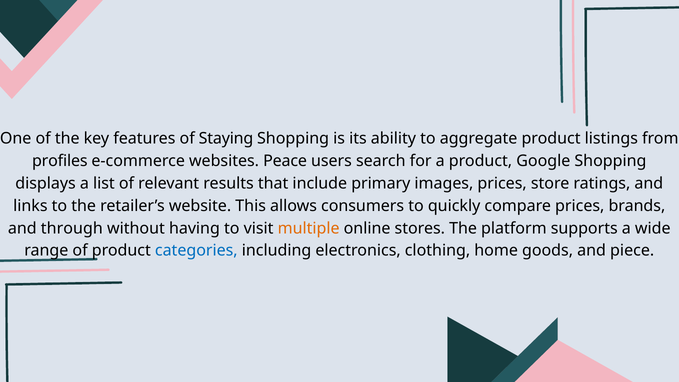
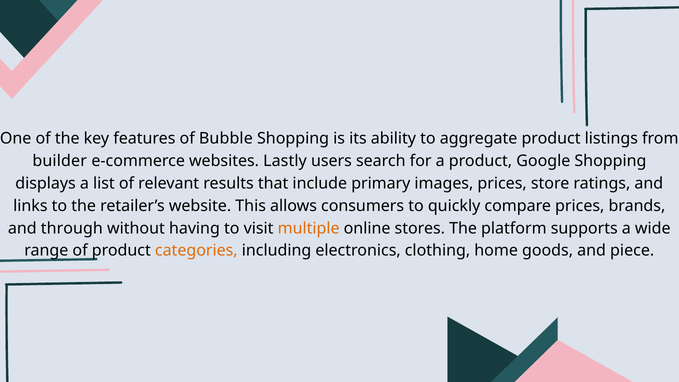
Staying: Staying -> Bubble (226, 138)
profiles: profiles -> builder (60, 161)
Peace: Peace -> Lastly (285, 161)
categories colour: blue -> orange (196, 251)
